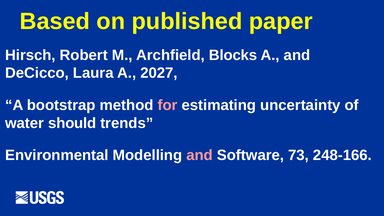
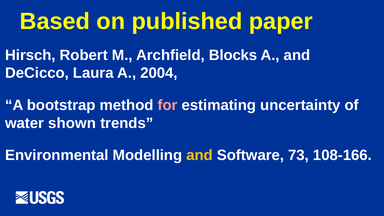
2027: 2027 -> 2004 (159, 73)
should: should -> shown (72, 123)
and colour: pink -> yellow (200, 155)
248-166: 248-166 -> 108-166 (342, 155)
